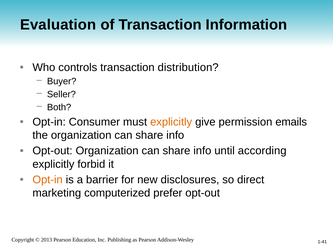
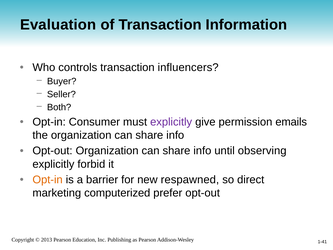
distribution: distribution -> influencers (188, 67)
explicitly colour: orange -> purple (171, 122)
according: according -> observing (262, 151)
disclosures: disclosures -> respawned (190, 179)
